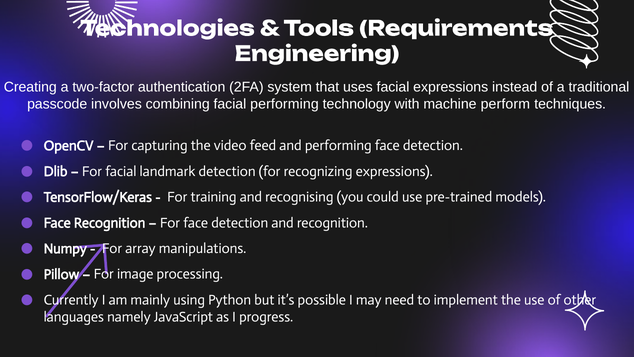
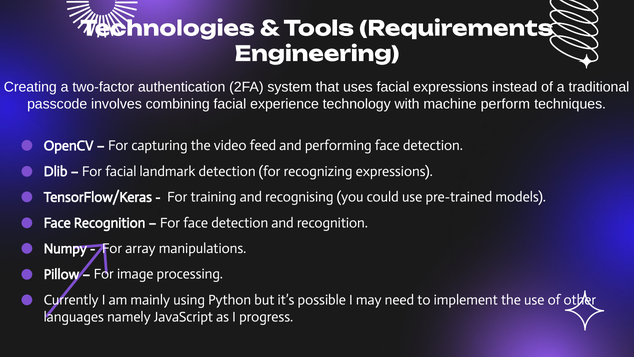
facial performing: performing -> experience (285, 104)
